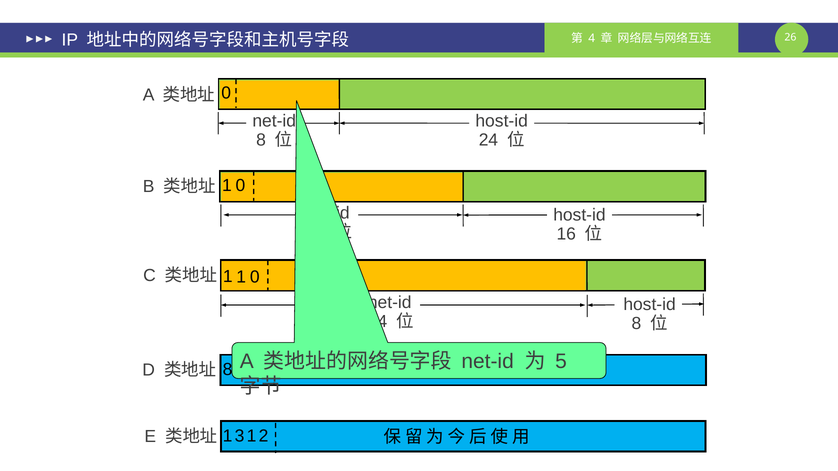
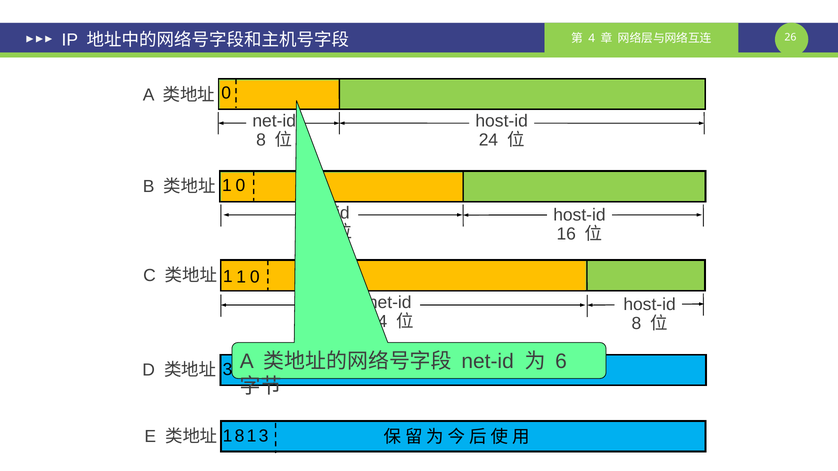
5: 5 -> 6 (561, 361)
8: 8 -> 3 (228, 369)
1 3: 3 -> 8 (240, 436)
1 2: 2 -> 3 (264, 436)
